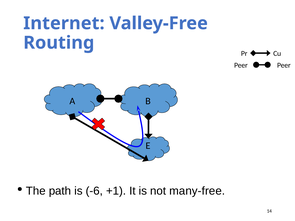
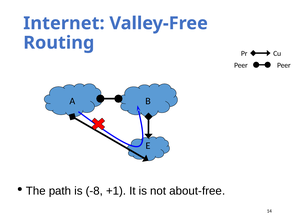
-6: -6 -> -8 (94, 191)
many-free: many-free -> about-free (197, 191)
